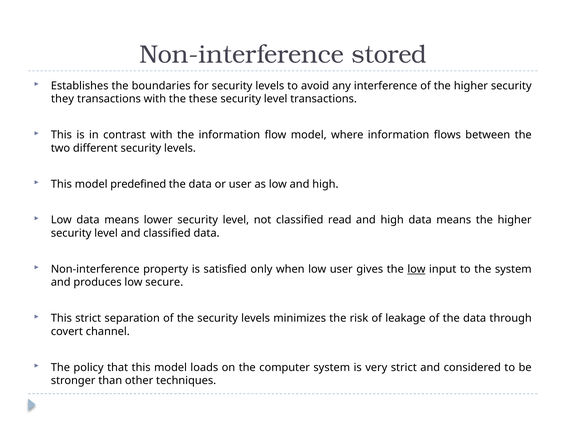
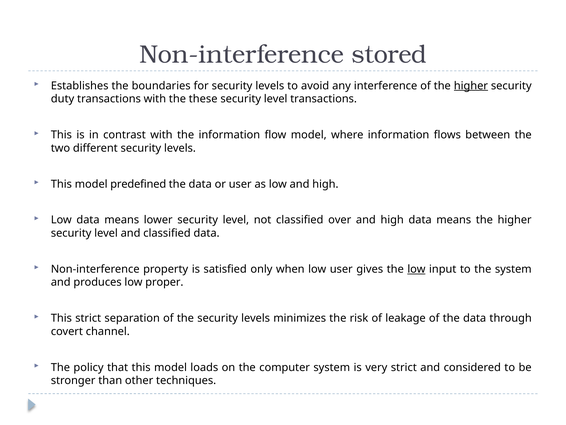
higher underline: none -> present (471, 86)
they: they -> duty (63, 99)
read: read -> over (340, 220)
secure: secure -> proper (164, 282)
